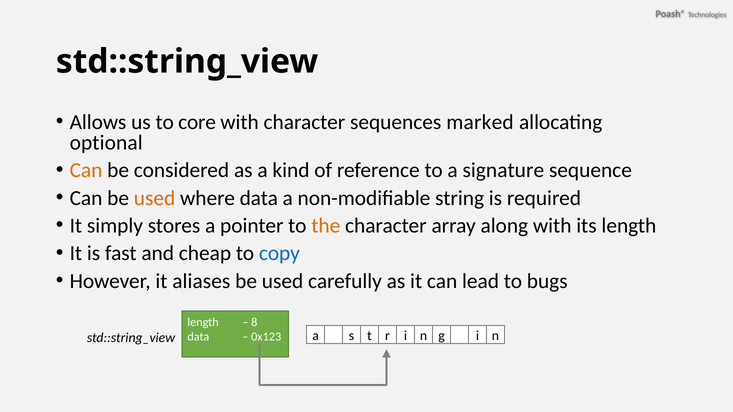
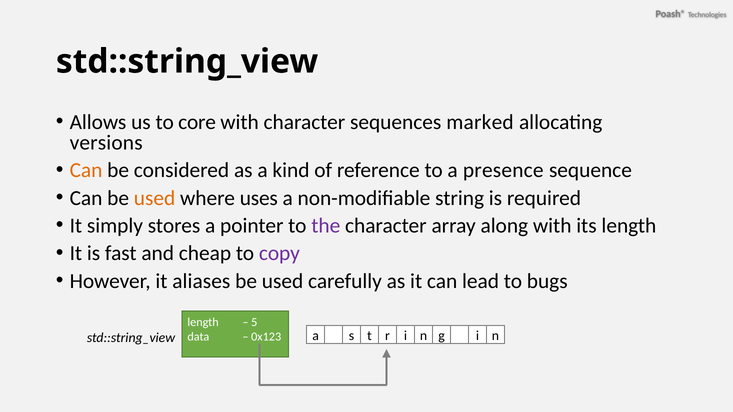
optional: optional -> versions (106, 143)
signature: signature -> presence (503, 171)
where data: data -> uses (259, 198)
the colour: orange -> purple (326, 226)
copy colour: blue -> purple (279, 254)
8: 8 -> 5 (254, 322)
